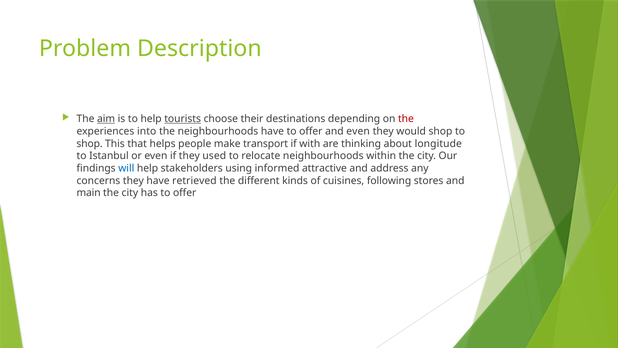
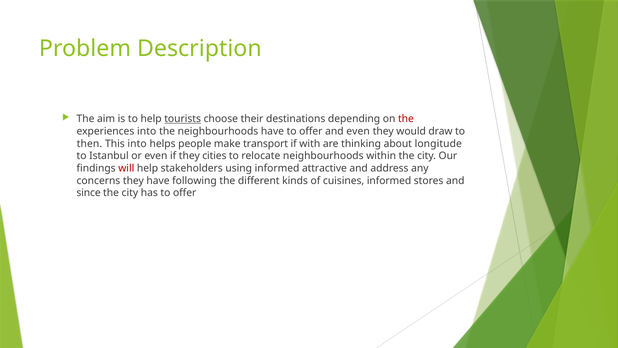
aim underline: present -> none (106, 119)
would shop: shop -> draw (441, 131)
shop: shop -> then (89, 143)
This that: that -> into (137, 143)
used: used -> cities (214, 156)
will colour: blue -> red (126, 168)
retrieved: retrieved -> following (194, 181)
cuisines following: following -> informed (389, 181)
main: main -> since (89, 193)
